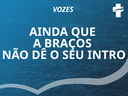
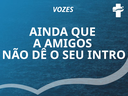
BRAÇOS: BRAÇOS -> AMIGOS (68, 44)
